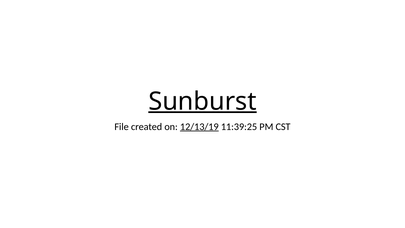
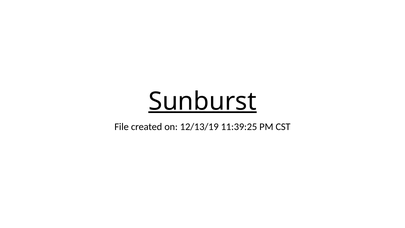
12/13/19 underline: present -> none (199, 127)
